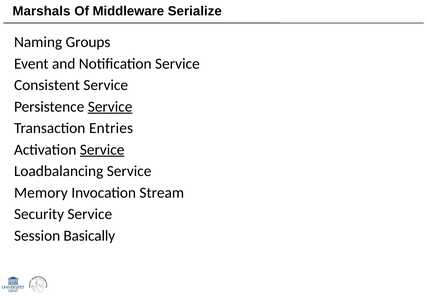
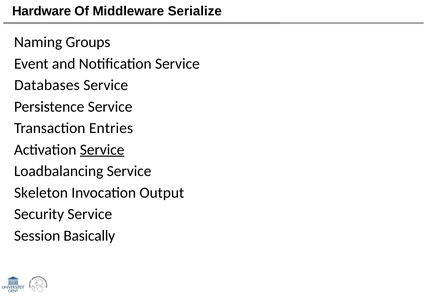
Marshals: Marshals -> Hardware (42, 11)
Consistent: Consistent -> Databases (47, 85)
Service underline: present -> none (110, 107)
Memory: Memory -> Skeleton (41, 192)
Stream: Stream -> Output (162, 192)
